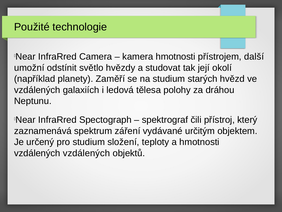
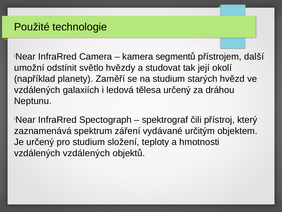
kamera hmotnosti: hmotnosti -> segmentů (176, 57)
tělesa polohy: polohy -> určený (177, 90)
